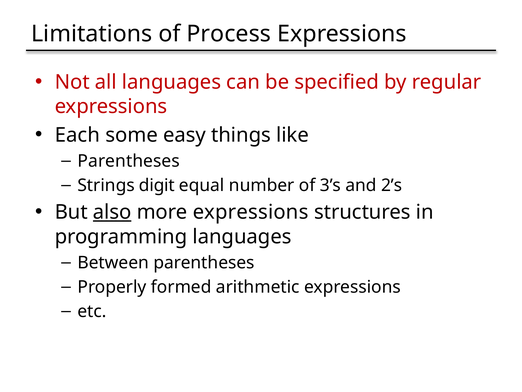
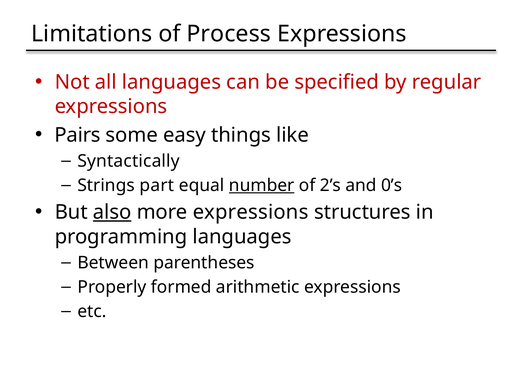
Each: Each -> Pairs (78, 135)
Parentheses: Parentheses -> Syntactically (129, 161)
digit: digit -> part (157, 185)
number underline: none -> present (262, 185)
3’s: 3’s -> 2’s (330, 185)
2’s: 2’s -> 0’s (392, 185)
